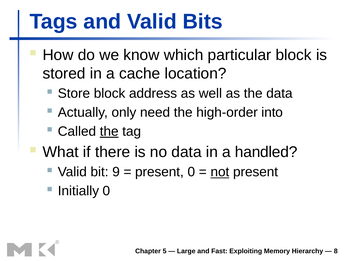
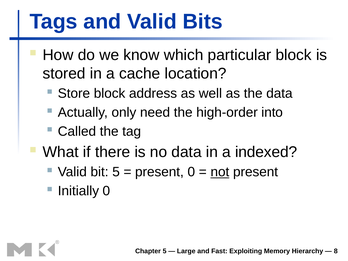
the underline: present -> none (109, 131)
handled: handled -> indexed (266, 152)
bit 9: 9 -> 5 (116, 172)
